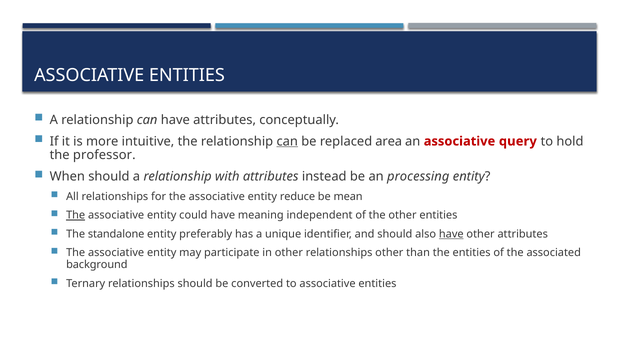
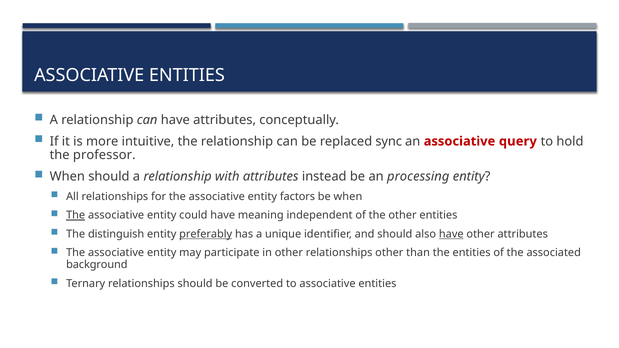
can underline: present -> none (287, 141)
area: area -> sync (389, 141)
reduce: reduce -> factors (297, 197)
be mean: mean -> when (348, 197)
standalone: standalone -> distinguish (116, 234)
preferably underline: none -> present (206, 234)
